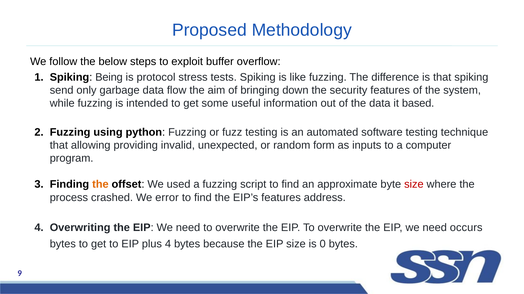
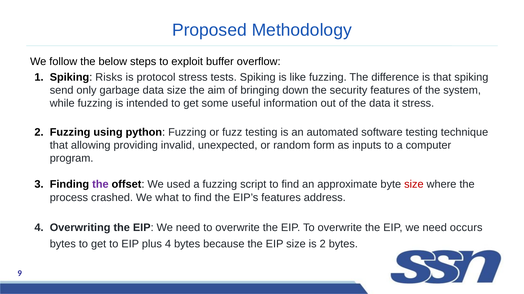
Being: Being -> Risks (109, 77)
data flow: flow -> size (177, 91)
it based: based -> stress (418, 104)
the colour: orange -> purple (100, 185)
error: error -> what (167, 198)
is 0: 0 -> 2 (323, 244)
